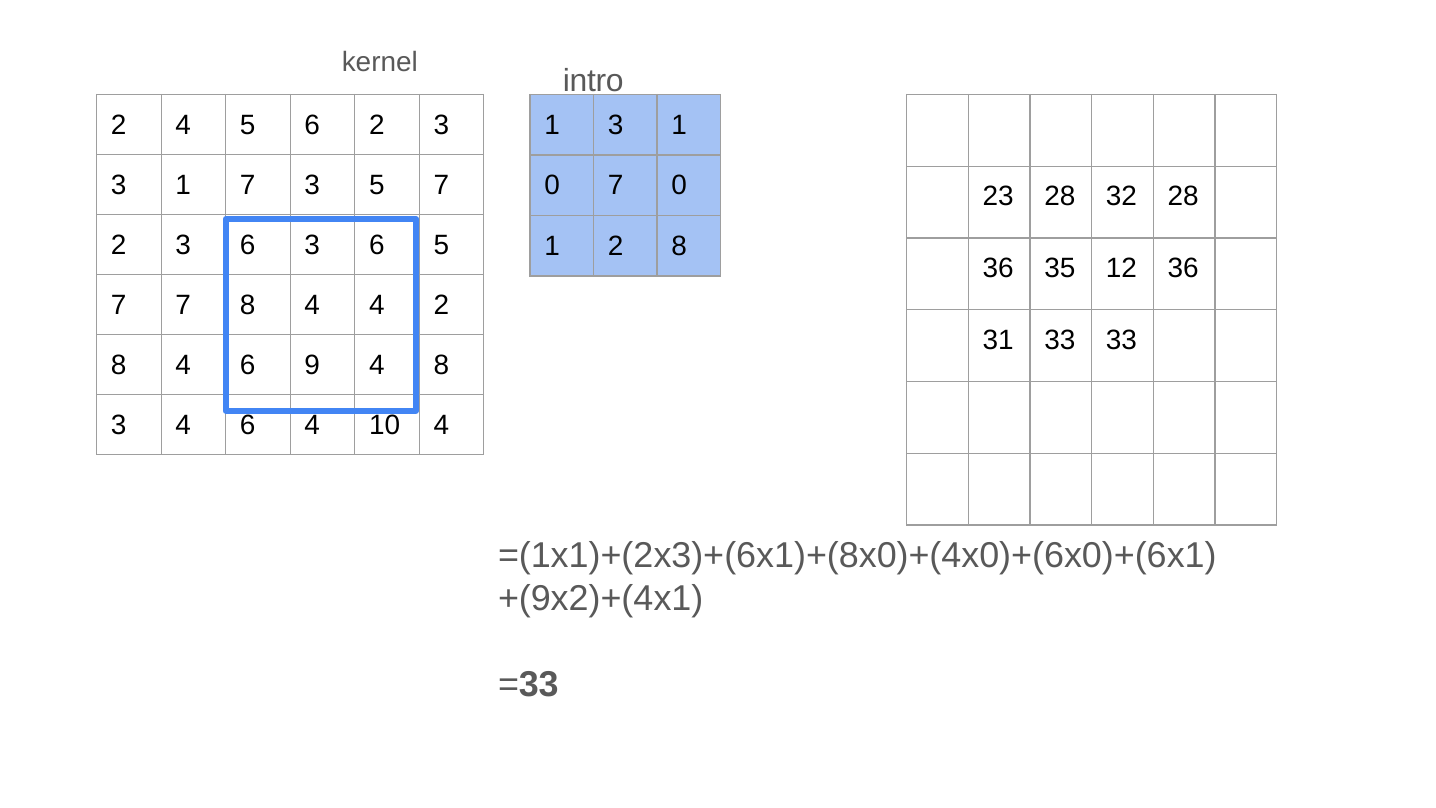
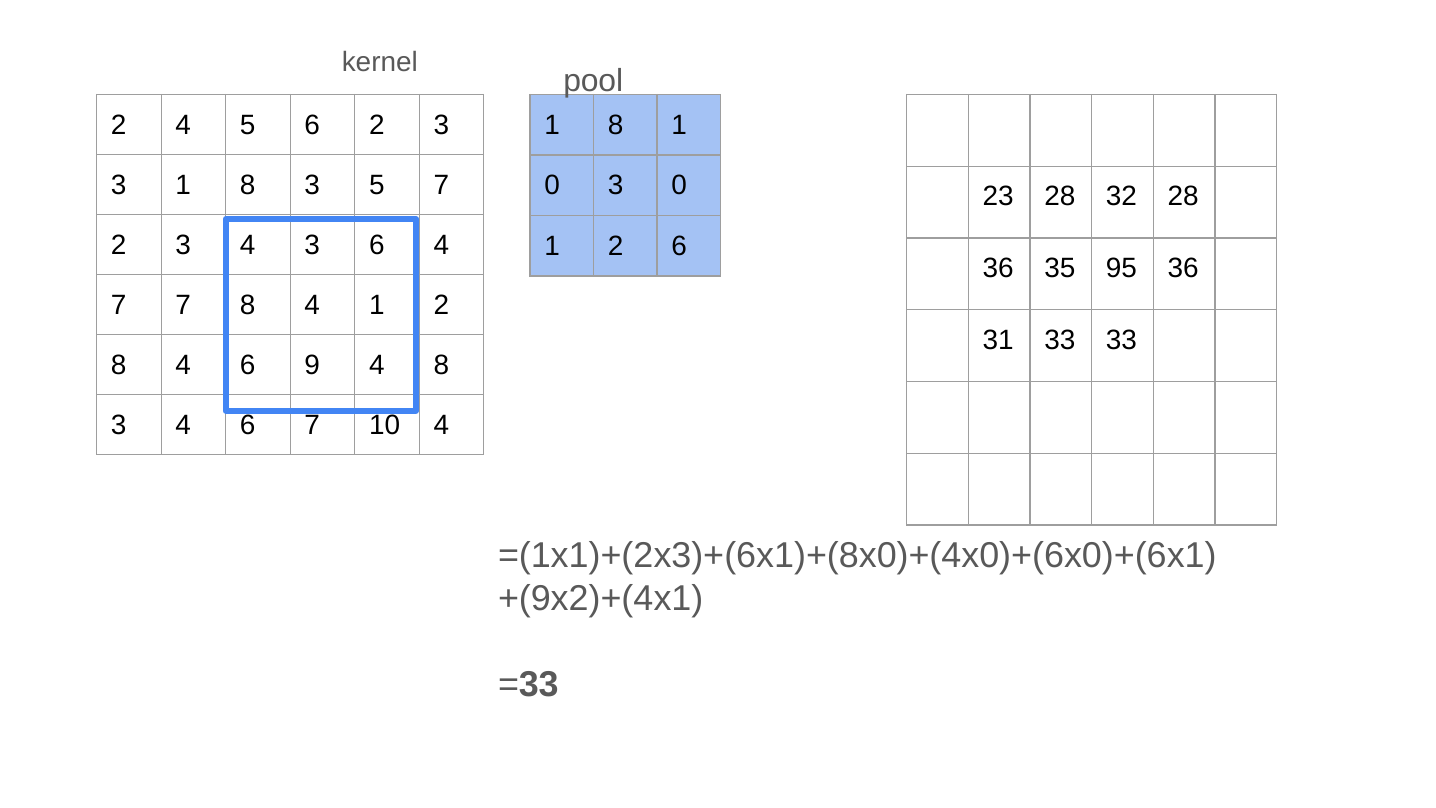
intro: intro -> pool (593, 81)
3: 3 -> 8 (616, 125)
3 1 7: 7 -> 8 (248, 185)
0 7: 7 -> 3 (616, 185)
2 3 6: 6 -> 4 (248, 245)
6 5: 5 -> 4 (441, 245)
1 2 8: 8 -> 6 (679, 246)
12: 12 -> 95 (1121, 268)
8 4 4: 4 -> 1 (377, 305)
6 4: 4 -> 7 (312, 425)
